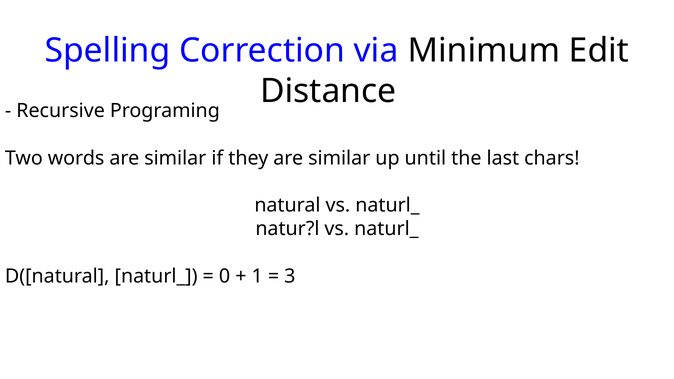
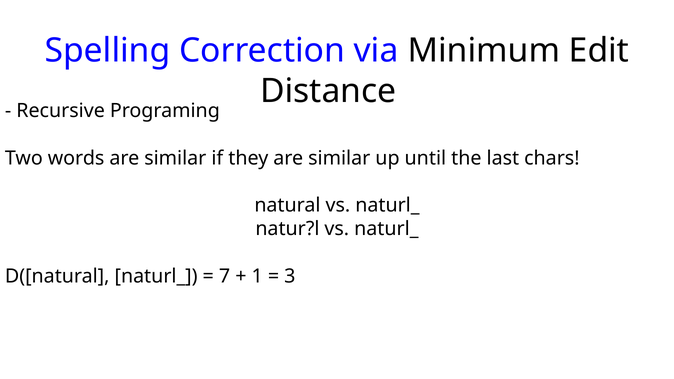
0: 0 -> 7 (225, 276)
